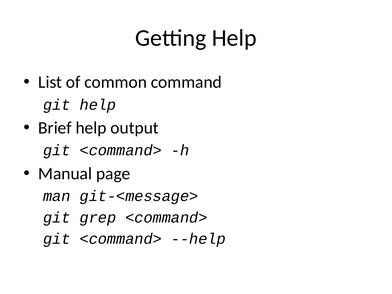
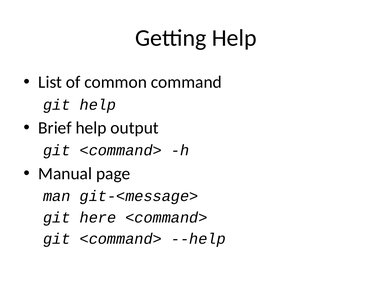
grep: grep -> here (98, 217)
